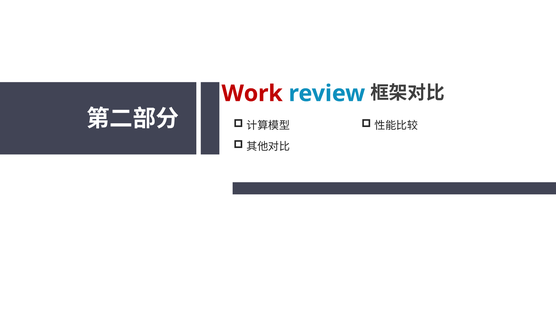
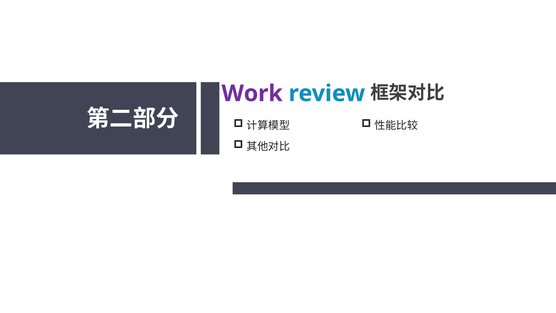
Work colour: red -> purple (252, 93)
